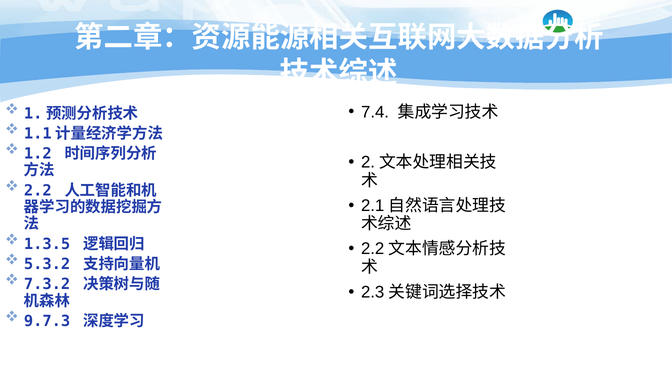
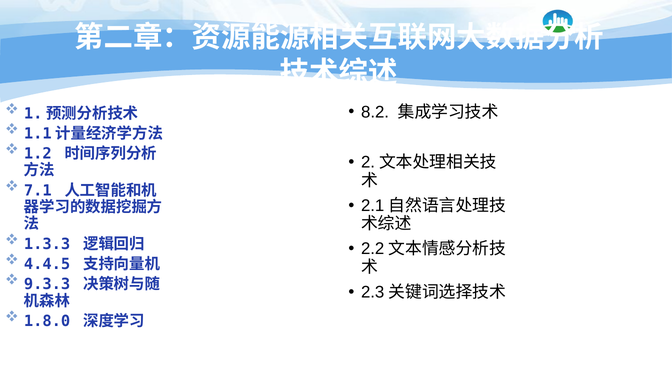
7.4: 7.4 -> 8.2 (375, 112)
2.2: 2.2 -> 7.1 (38, 191)
1.3.5: 1.3.5 -> 1.3.3 (47, 244)
5.3.2: 5.3.2 -> 4.4.5 (47, 264)
7.3.2: 7.3.2 -> 9.3.3 (47, 284)
9.7.3: 9.7.3 -> 1.8.0 (47, 321)
